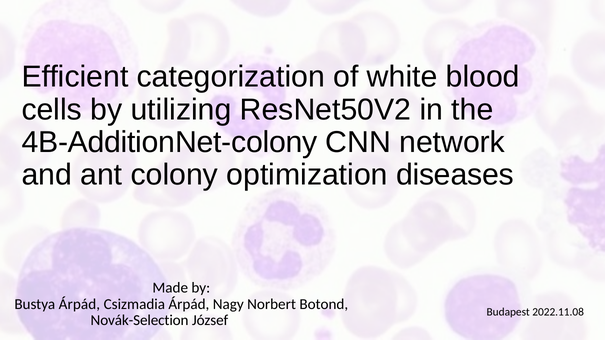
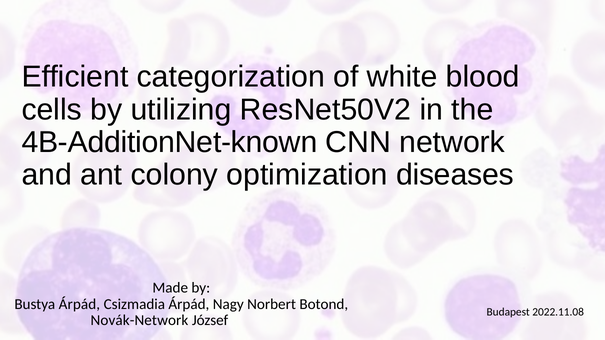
4B-AdditionNet-colony: 4B-AdditionNet-colony -> 4B-AdditionNet-known (169, 142)
Novák-Selection: Novák-Selection -> Novák-Network (139, 321)
